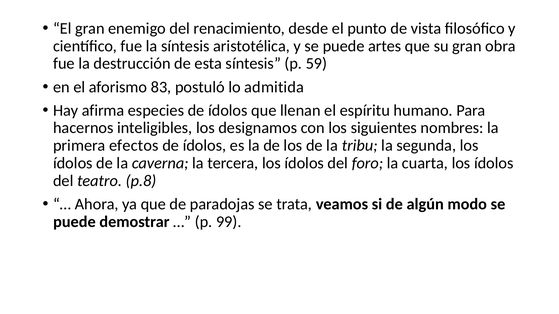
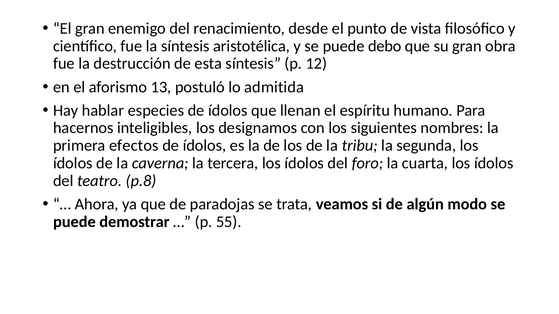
artes: artes -> debo (385, 46)
59: 59 -> 12 (316, 64)
83: 83 -> 13 (161, 87)
afirma: afirma -> hablar (103, 111)
99: 99 -> 55 (229, 222)
